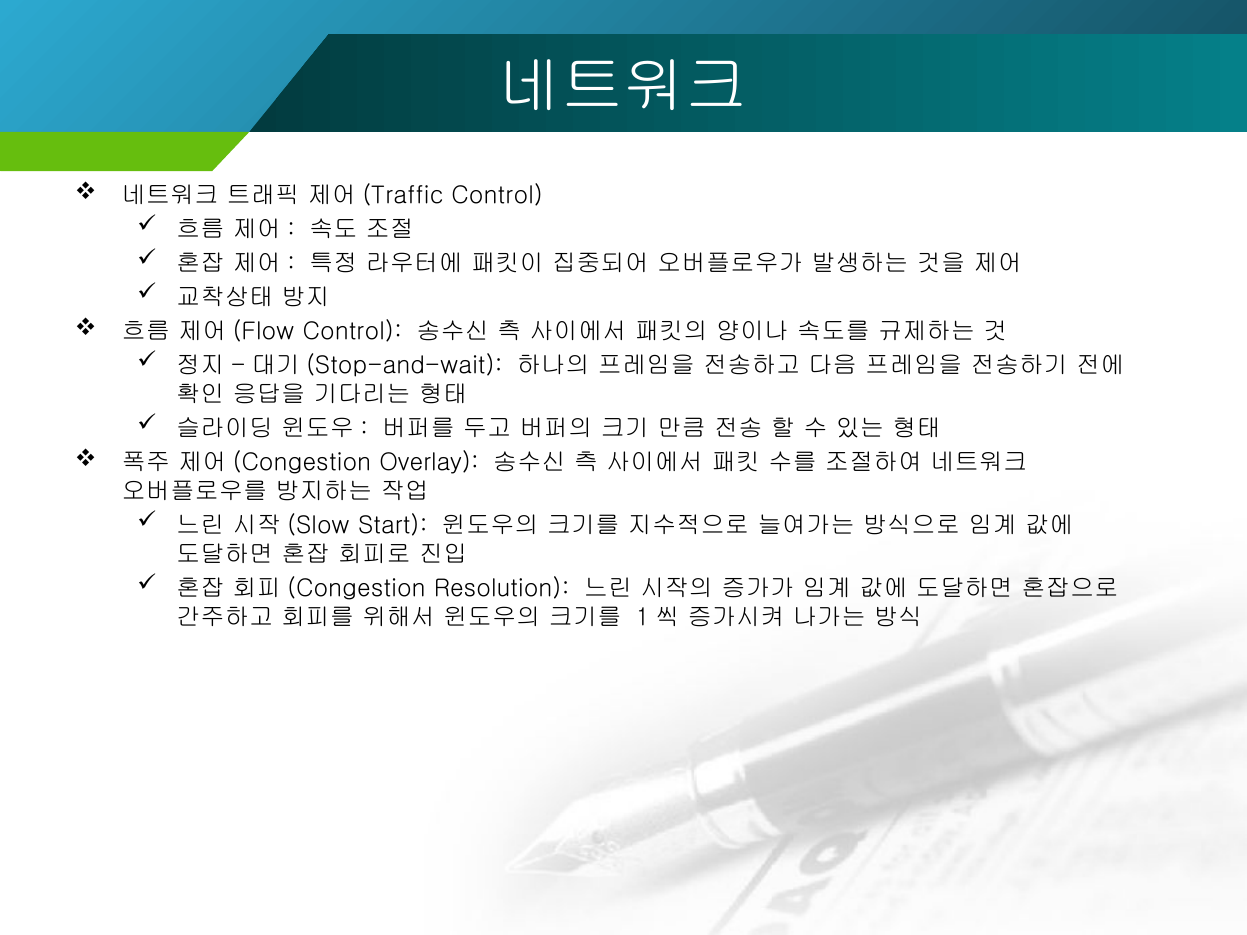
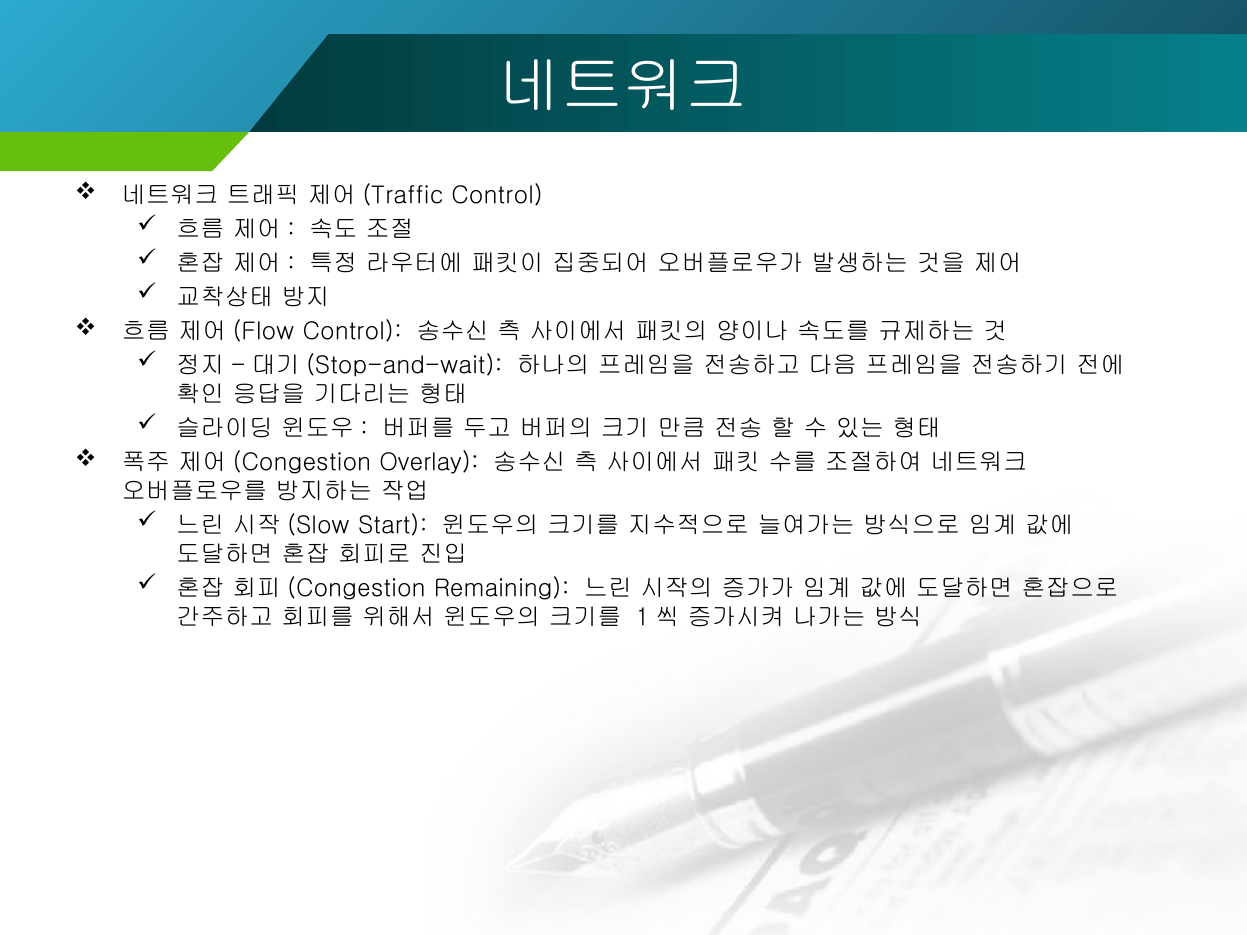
Resolution: Resolution -> Remaining (502, 589)
